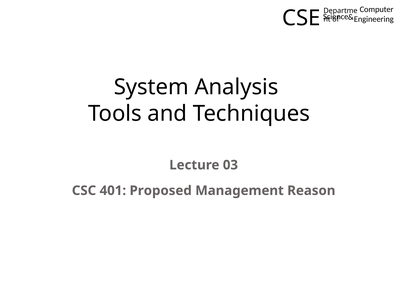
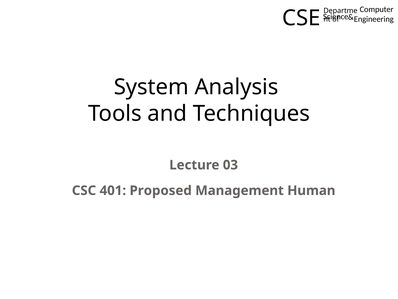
Reason: Reason -> Human (311, 190)
